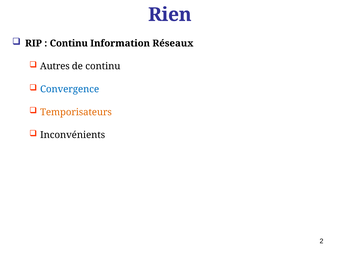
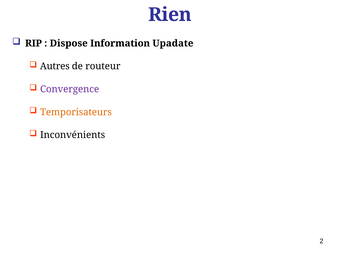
Continu: Continu -> Dispose (69, 43)
Réseaux: Réseaux -> Upadate (173, 43)
de continu: continu -> routeur (103, 66)
Convergence colour: blue -> purple (70, 89)
